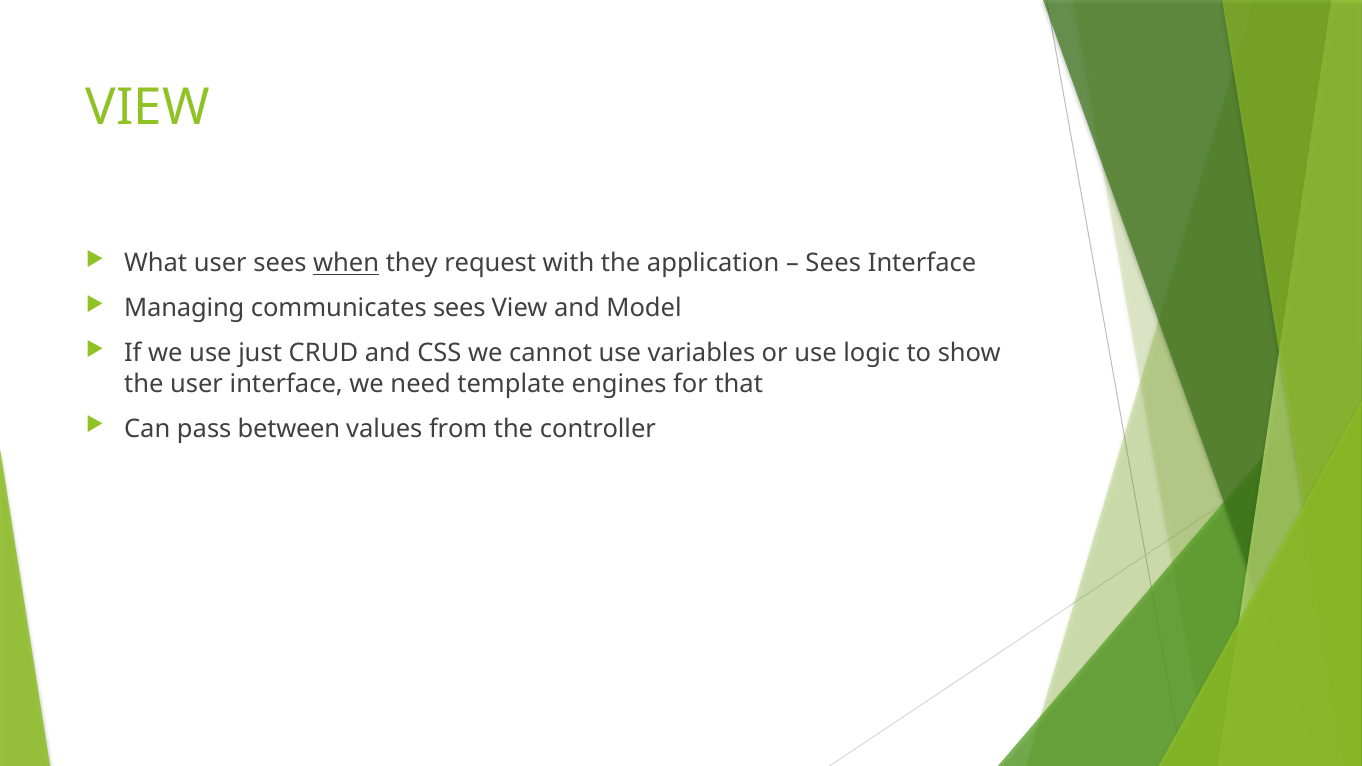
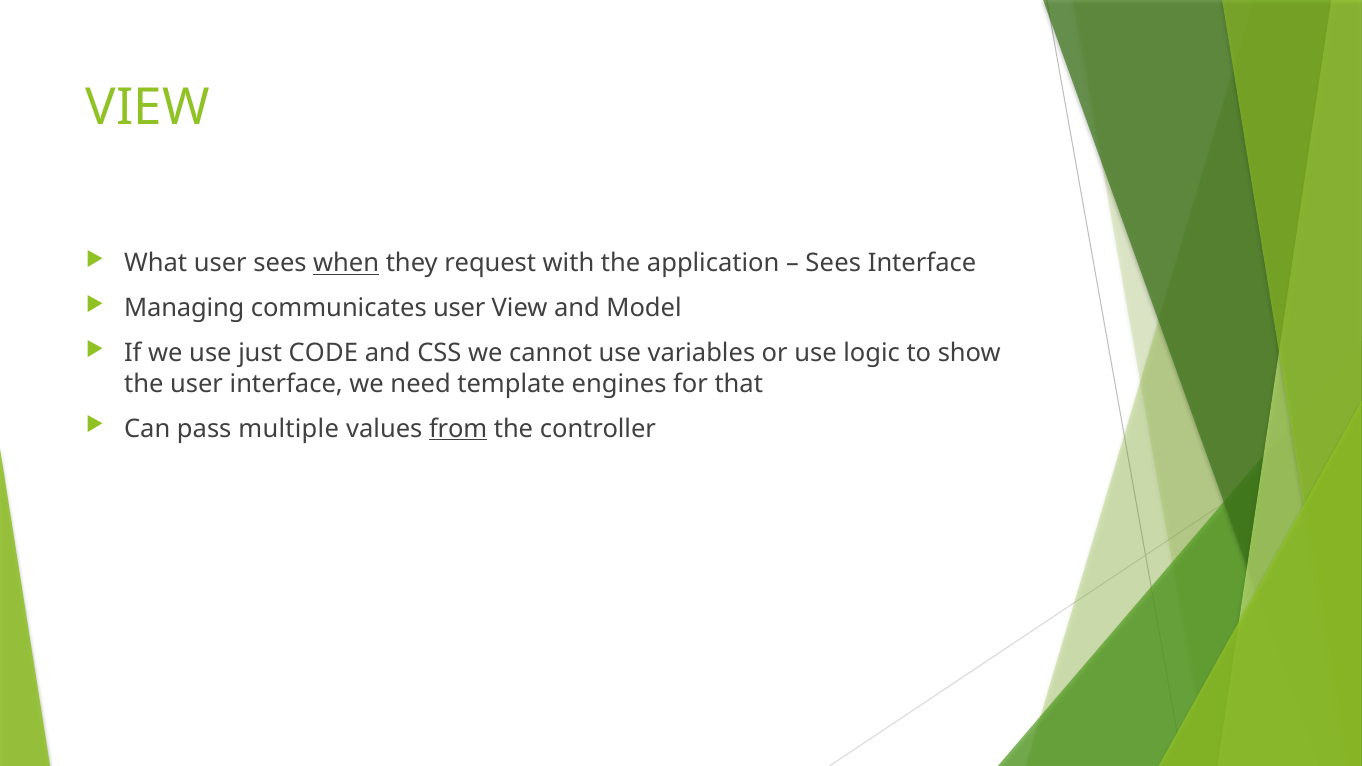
communicates sees: sees -> user (459, 308)
CRUD: CRUD -> CODE (323, 353)
between: between -> multiple (289, 429)
from underline: none -> present (458, 429)
